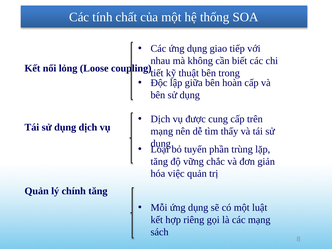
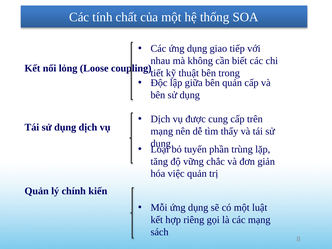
bên hoàn: hoàn -> quản (232, 83)
chính tăng: tăng -> kiến (98, 191)
